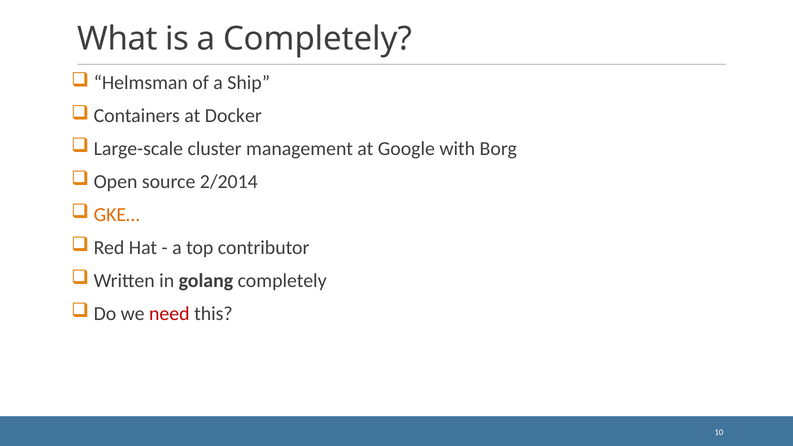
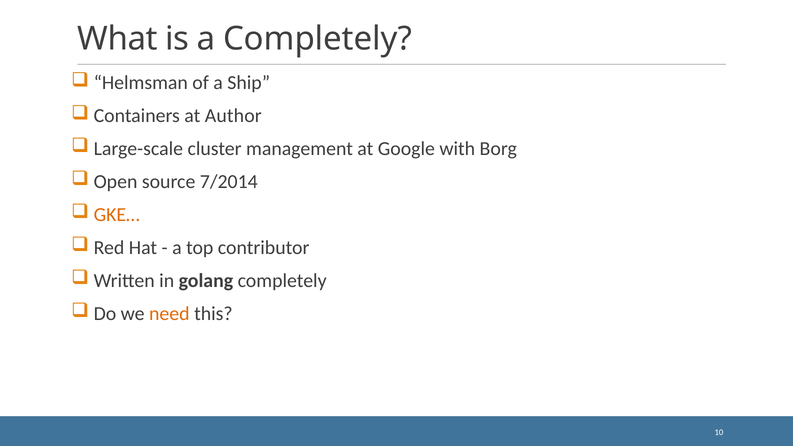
Docker: Docker -> Author (233, 116)
2/2014: 2/2014 -> 7/2014 (229, 182)
need colour: red -> orange (169, 314)
